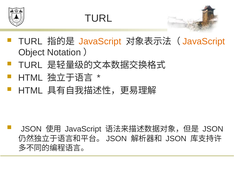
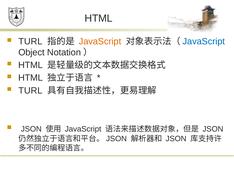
TURL: TURL -> HTML (99, 18)
JavaScript colour: orange -> blue (204, 42)
TURL: TURL -> HTML (31, 65)
HTML: HTML -> TURL (30, 91)
